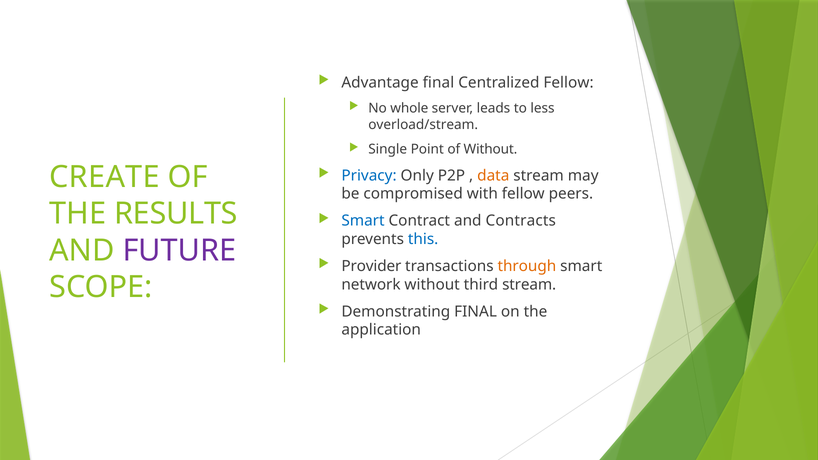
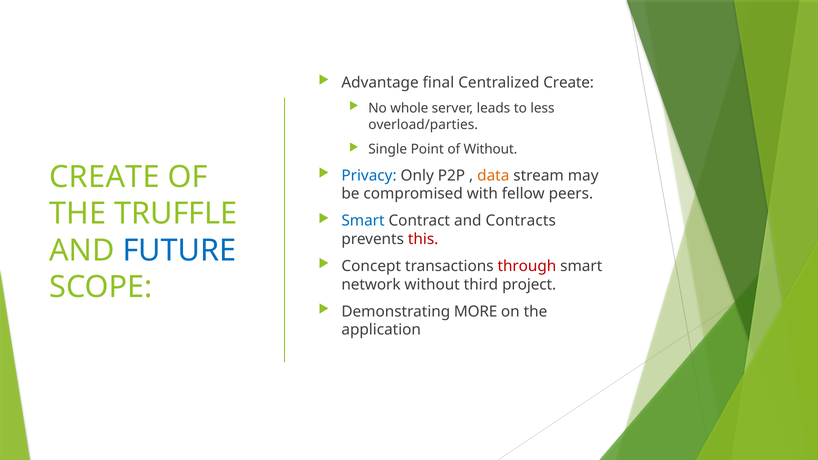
Centralized Fellow: Fellow -> Create (569, 83)
overload/stream: overload/stream -> overload/parties (423, 125)
RESULTS: RESULTS -> TRUFFLE (176, 214)
this colour: blue -> red (423, 239)
FUTURE colour: purple -> blue (179, 251)
Provider: Provider -> Concept (371, 266)
through colour: orange -> red (527, 266)
third stream: stream -> project (529, 285)
Demonstrating FINAL: FINAL -> MORE (476, 312)
